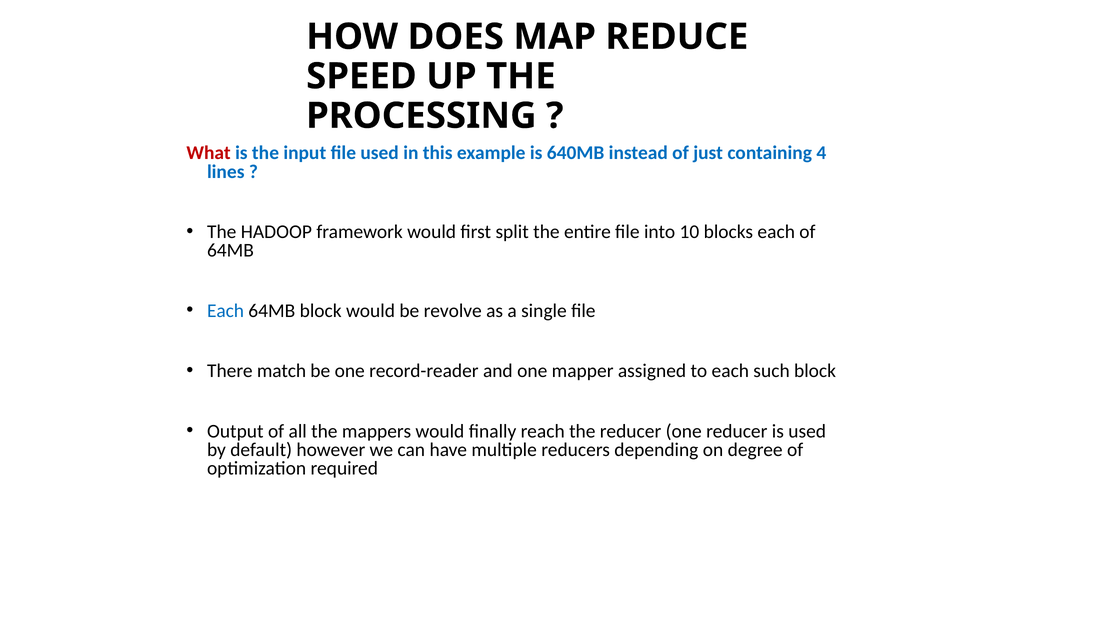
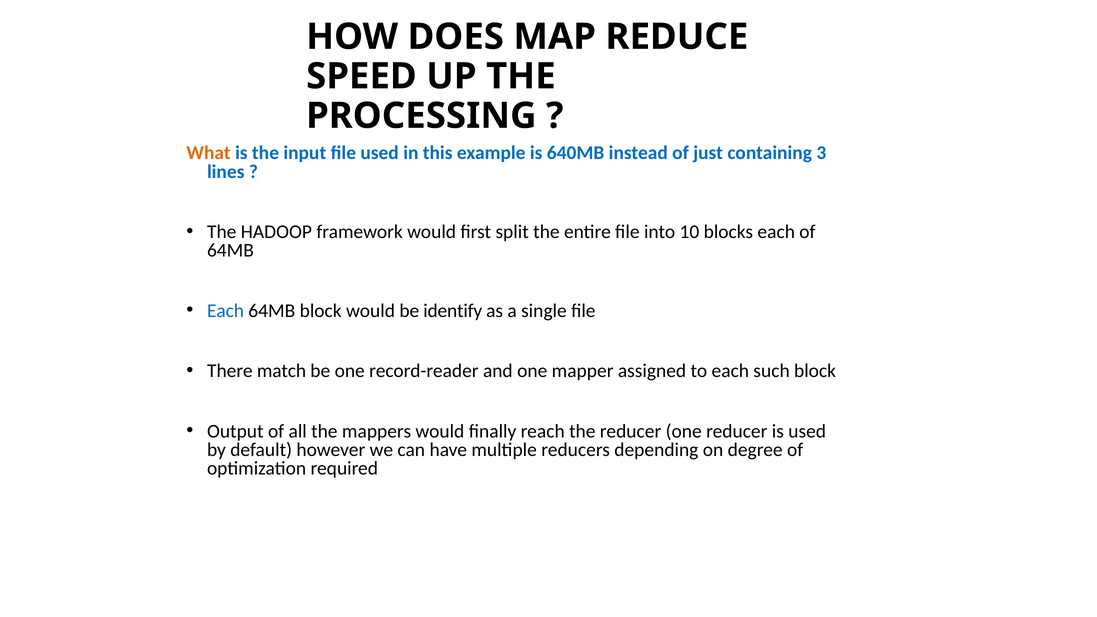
What colour: red -> orange (209, 153)
4: 4 -> 3 (821, 153)
revolve: revolve -> identify (453, 311)
